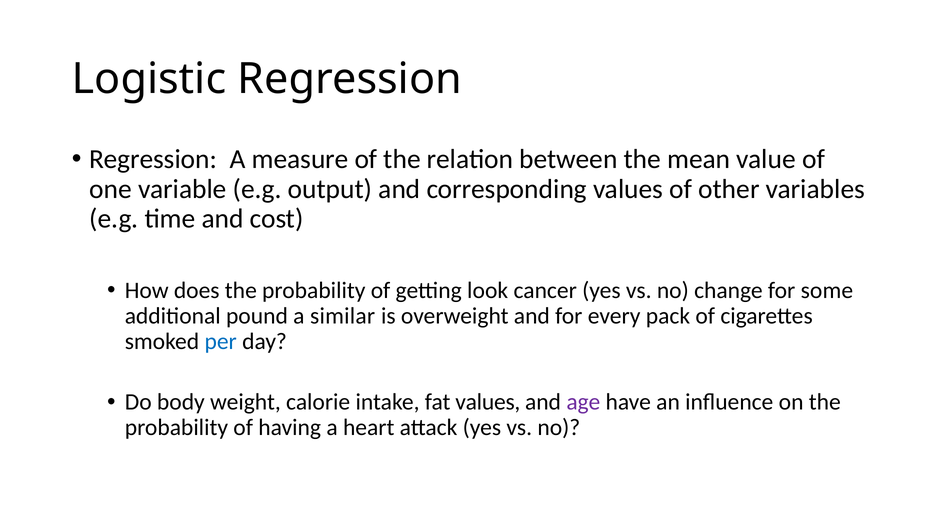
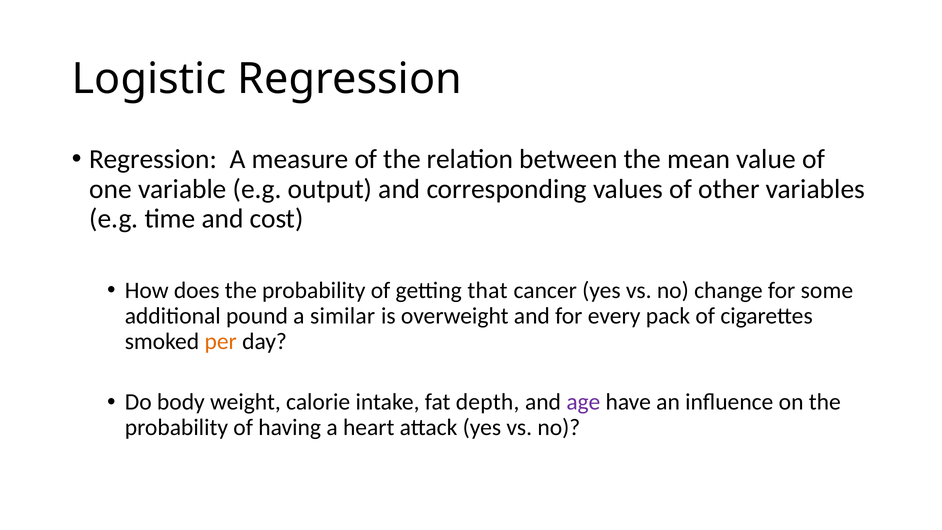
look: look -> that (488, 291)
per colour: blue -> orange (221, 341)
fat values: values -> depth (488, 402)
